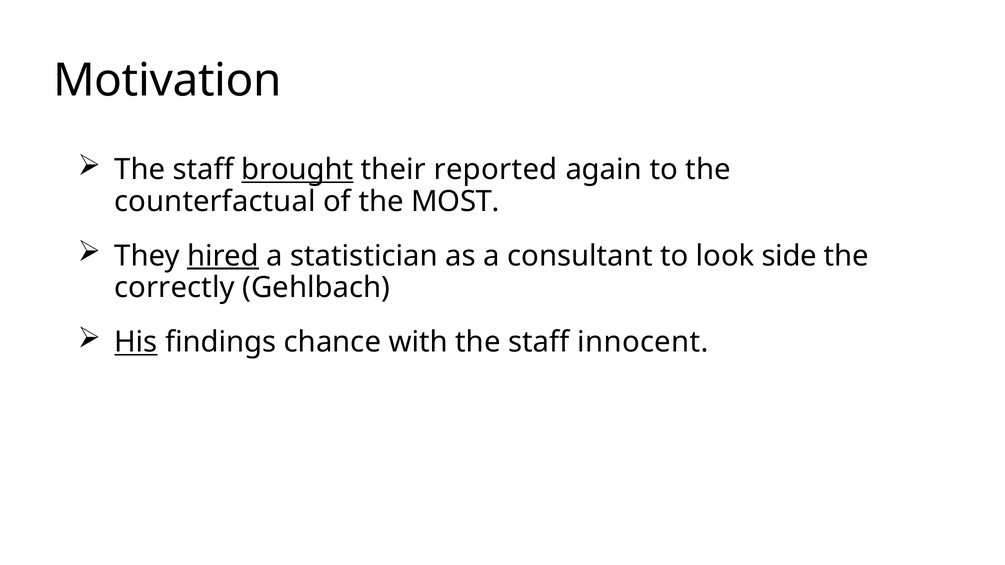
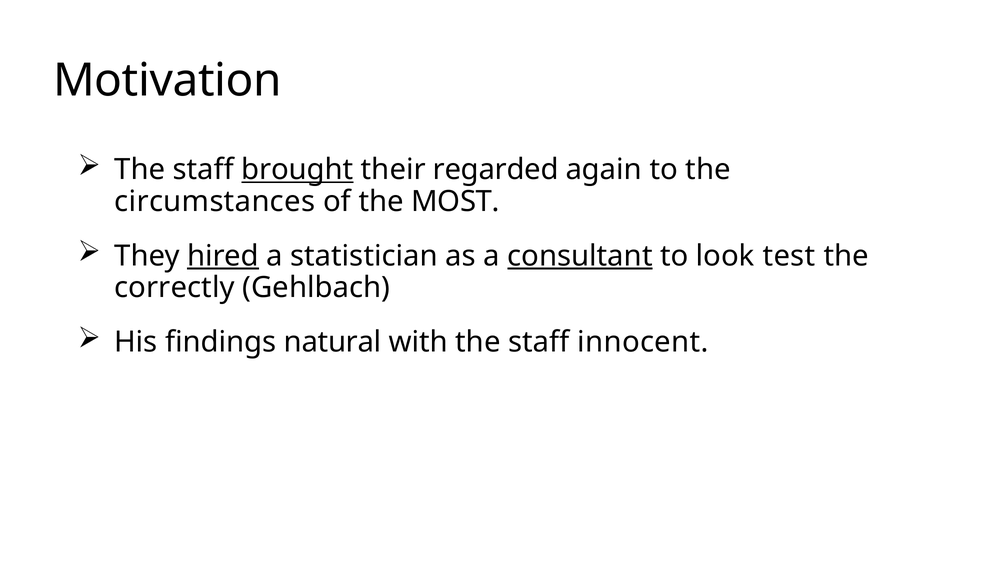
reported: reported -> regarded (496, 170)
counterfactual: counterfactual -> circumstances (215, 201)
consultant underline: none -> present (580, 256)
side: side -> test (789, 256)
His underline: present -> none (136, 342)
chance: chance -> natural (333, 342)
